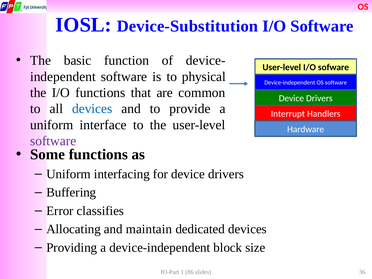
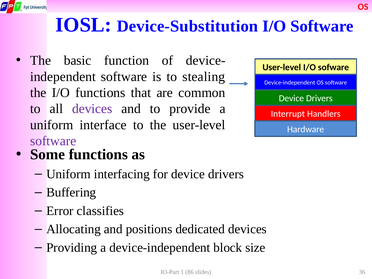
physical: physical -> stealing (204, 77)
devices colour: blue -> purple (92, 109)
maintain: maintain -> positions (149, 229)
